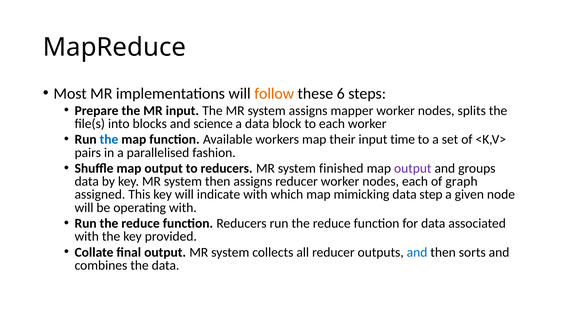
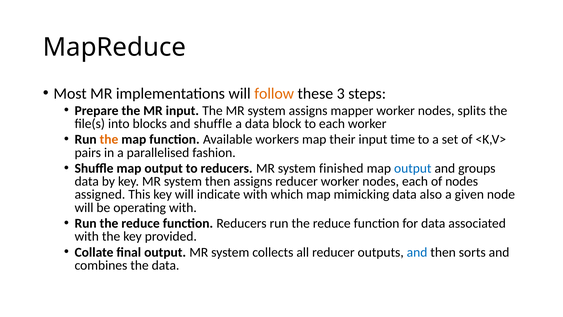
6: 6 -> 3 (341, 94)
and science: science -> shuffle (213, 124)
the colour: blue -> orange (109, 139)
output colour: purple -> blue (413, 168)
of graph: graph -> nodes (462, 181)
step: step -> also (431, 194)
